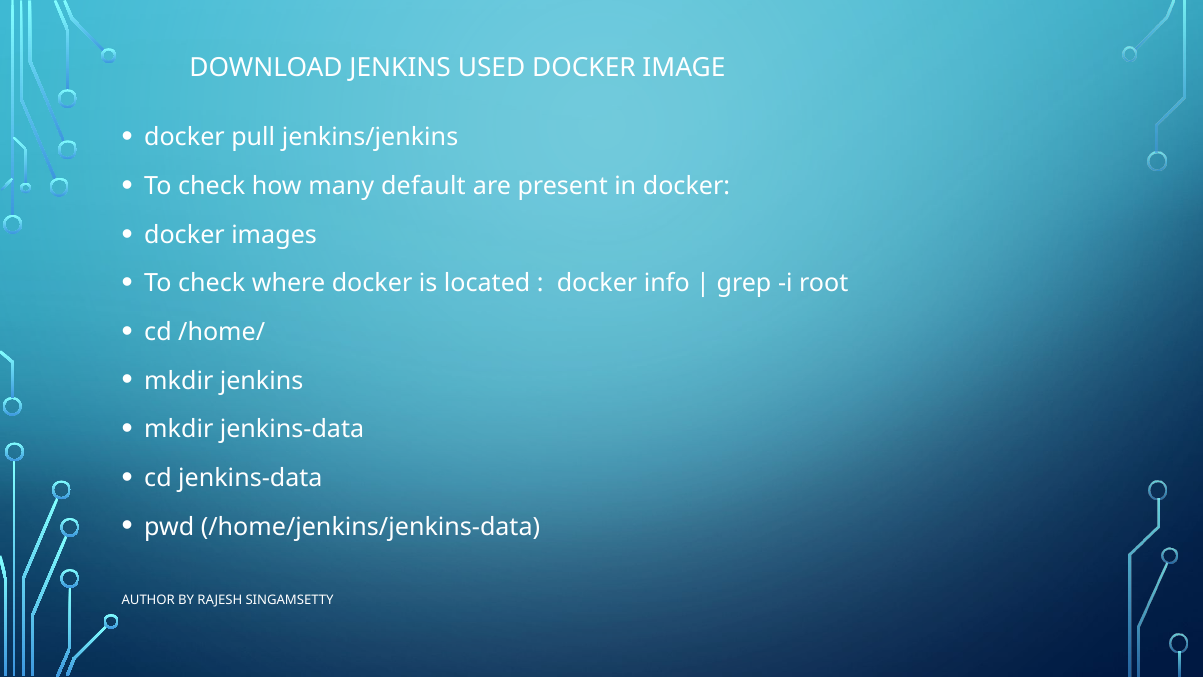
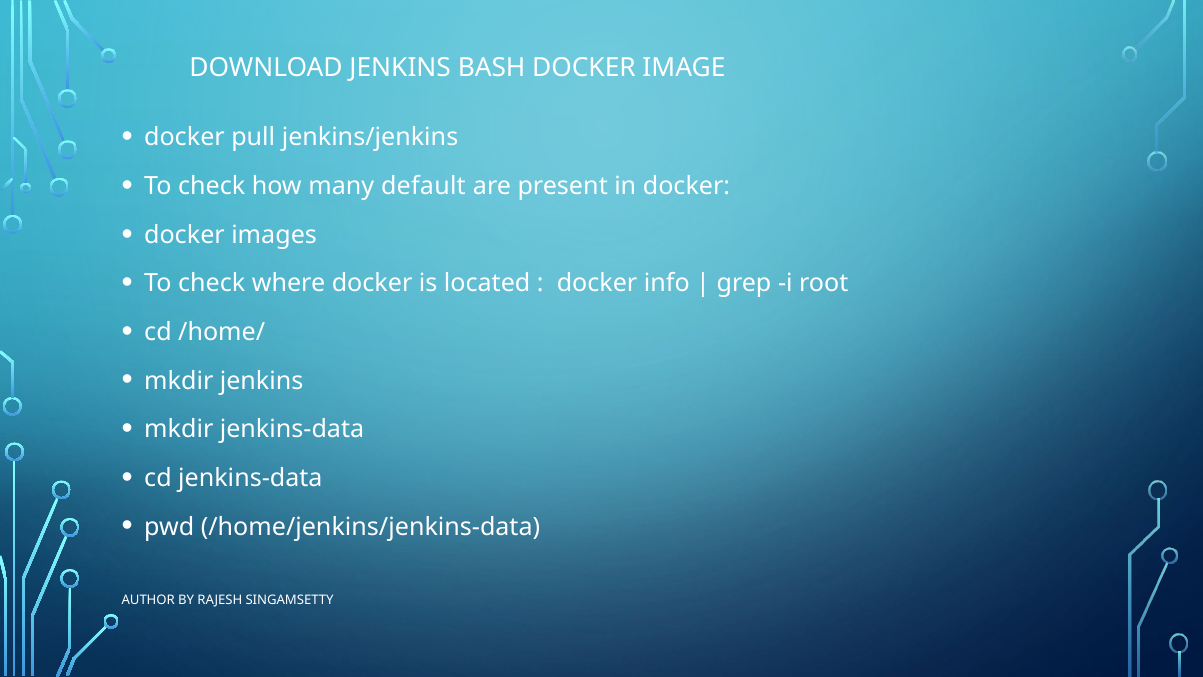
USED: USED -> BASH (492, 68)
